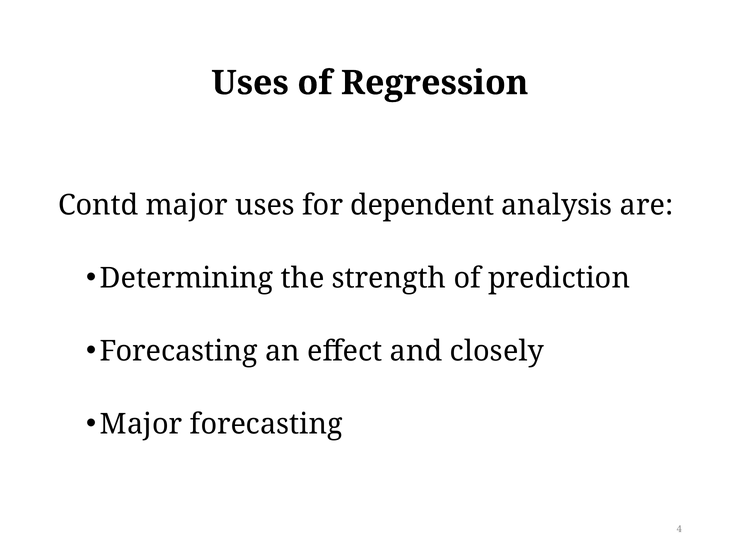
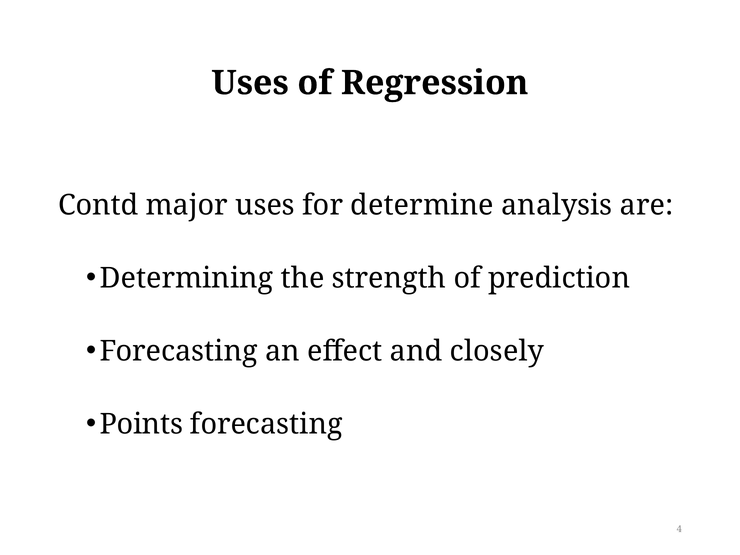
dependent: dependent -> determine (422, 205)
Major: Major -> Points (141, 424)
